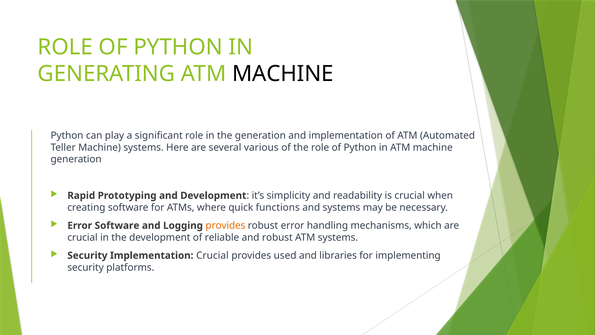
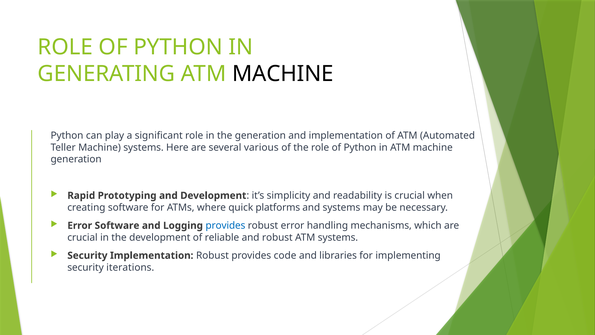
functions: functions -> platforms (278, 207)
provides colour: orange -> blue (225, 225)
Implementation Crucial: Crucial -> Robust (212, 255)
used: used -> code (285, 255)
platforms: platforms -> iterations (130, 267)
